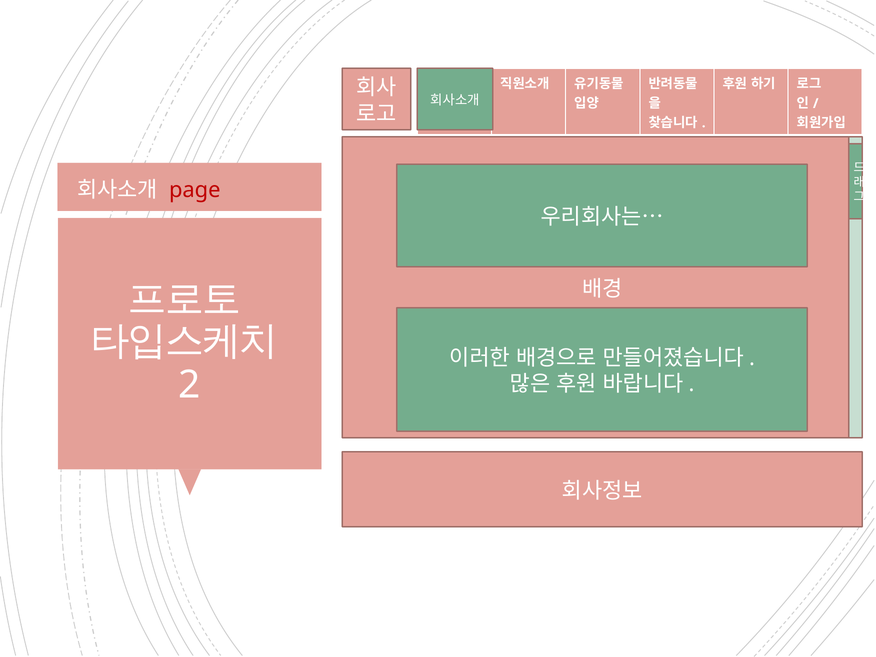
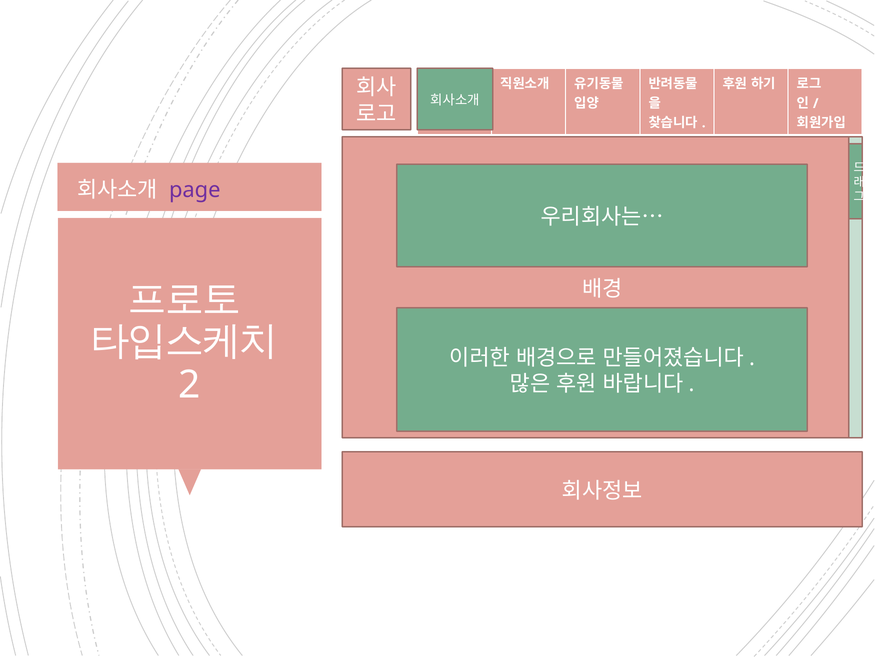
page colour: red -> purple (195, 190)
